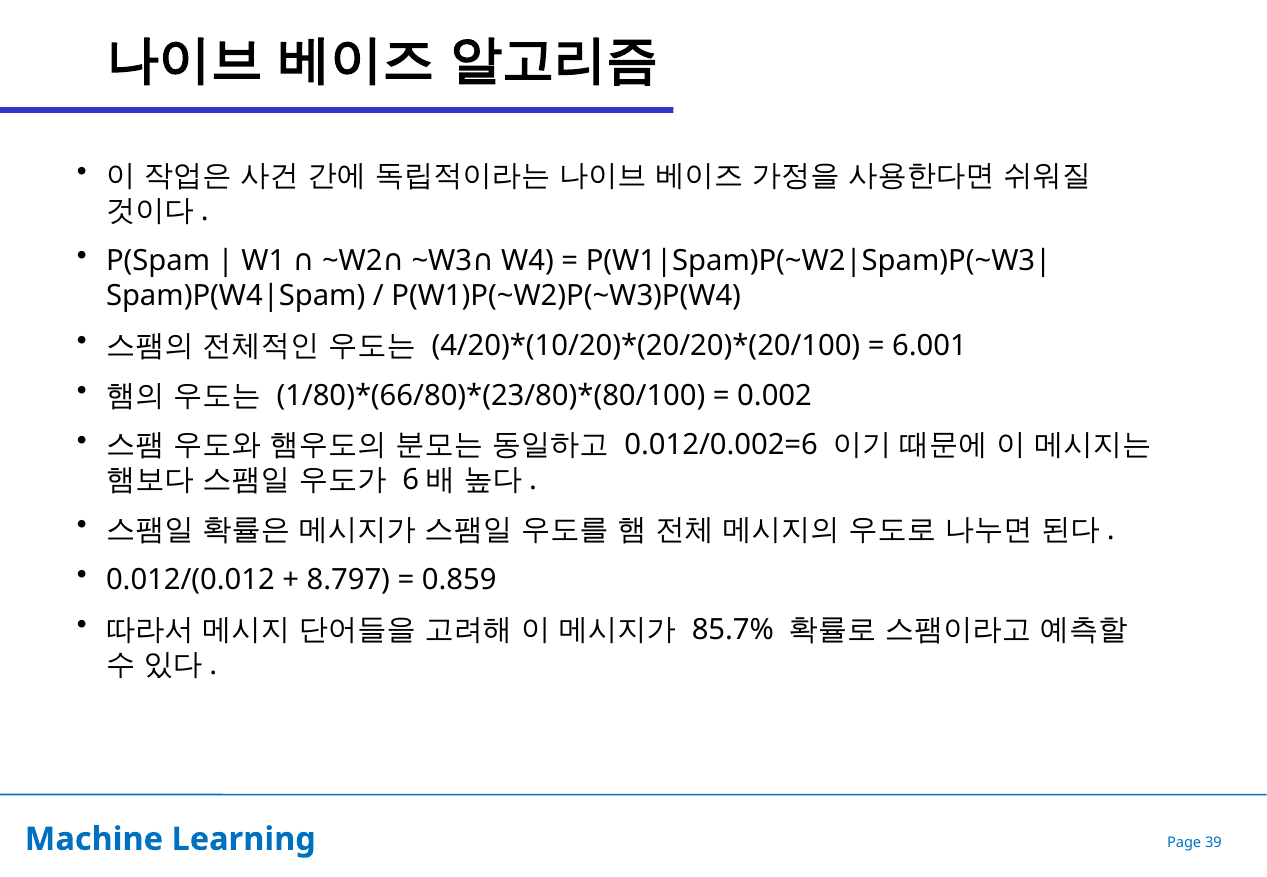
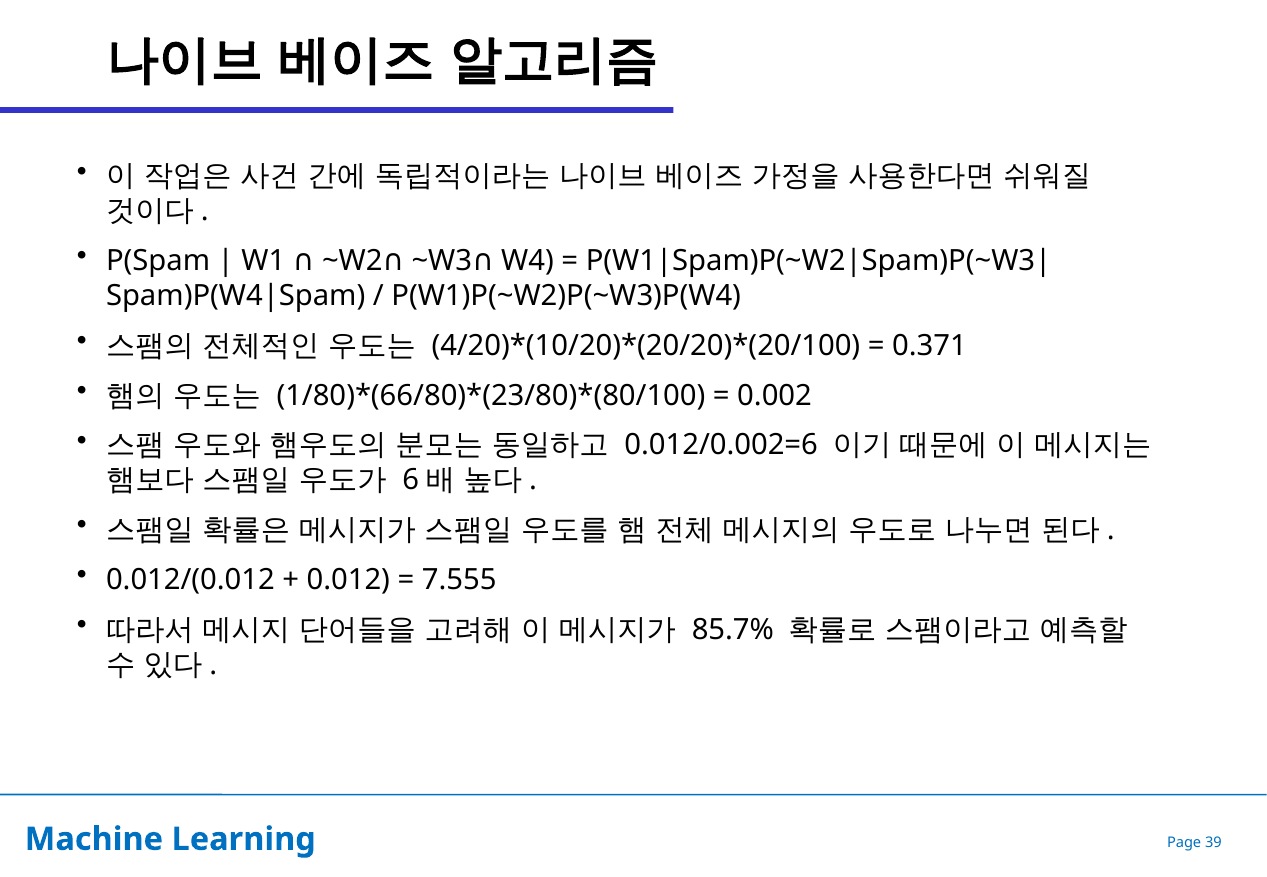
6.001: 6.001 -> 0.371 (930, 346)
8.797: 8.797 -> 0.012 (348, 580)
0.859: 0.859 -> 7.555 (459, 580)
